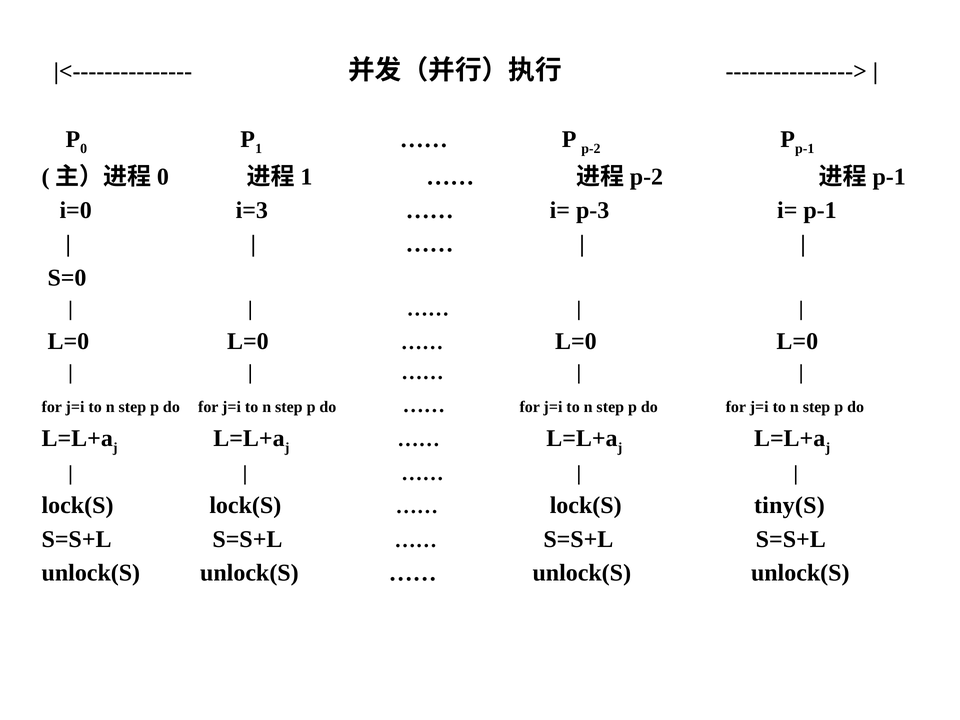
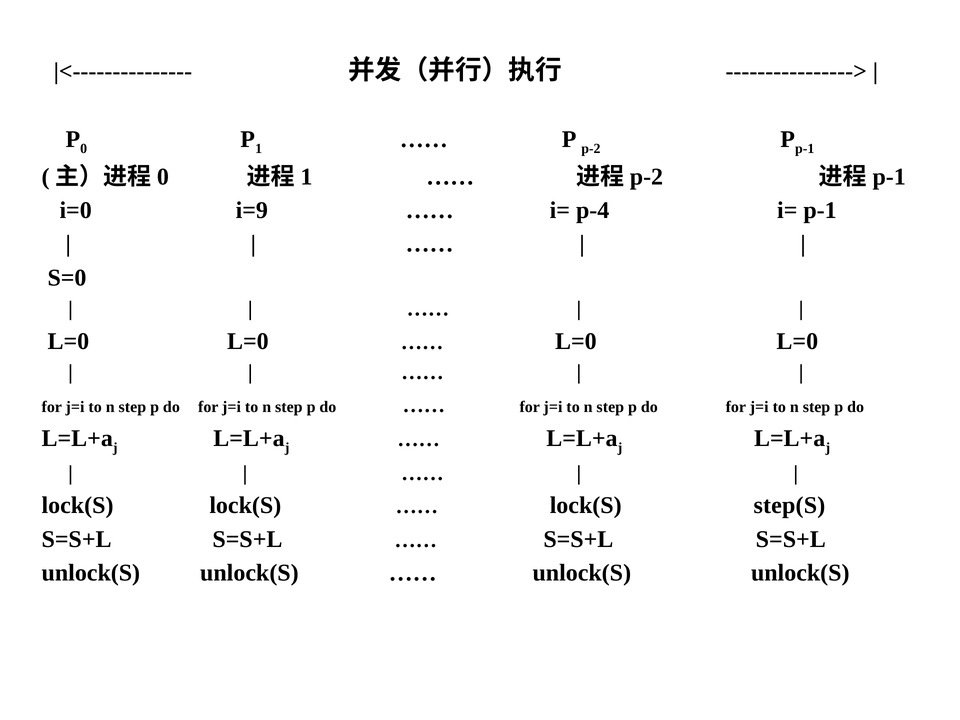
i=3: i=3 -> i=9 (252, 210)
p-3: p-3 -> p-4 (593, 210)
tiny(S: tiny(S -> step(S (789, 506)
